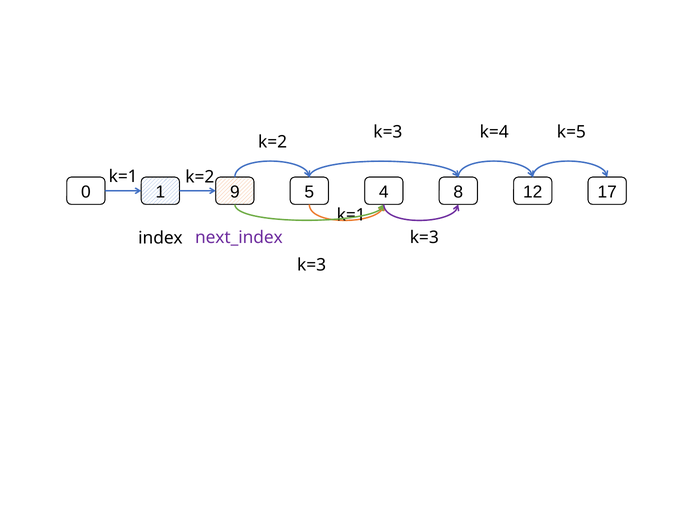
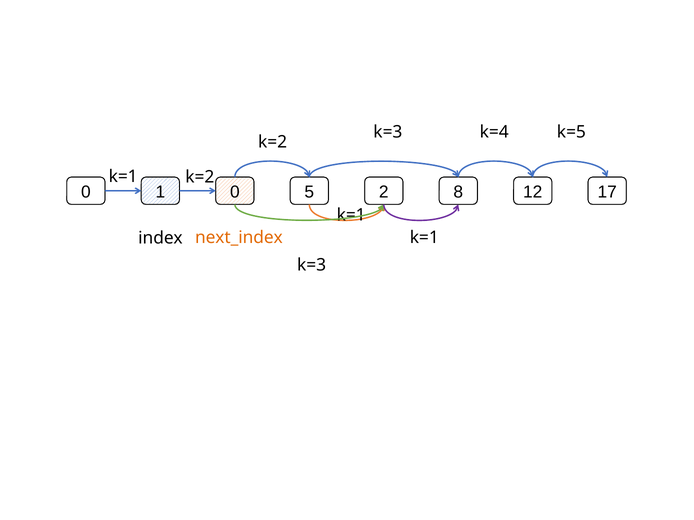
1 9: 9 -> 0 (235, 192)
4: 4 -> 2 (384, 192)
k=3: k=3 -> k=1 (424, 238)
next_index colour: purple -> orange (239, 238)
